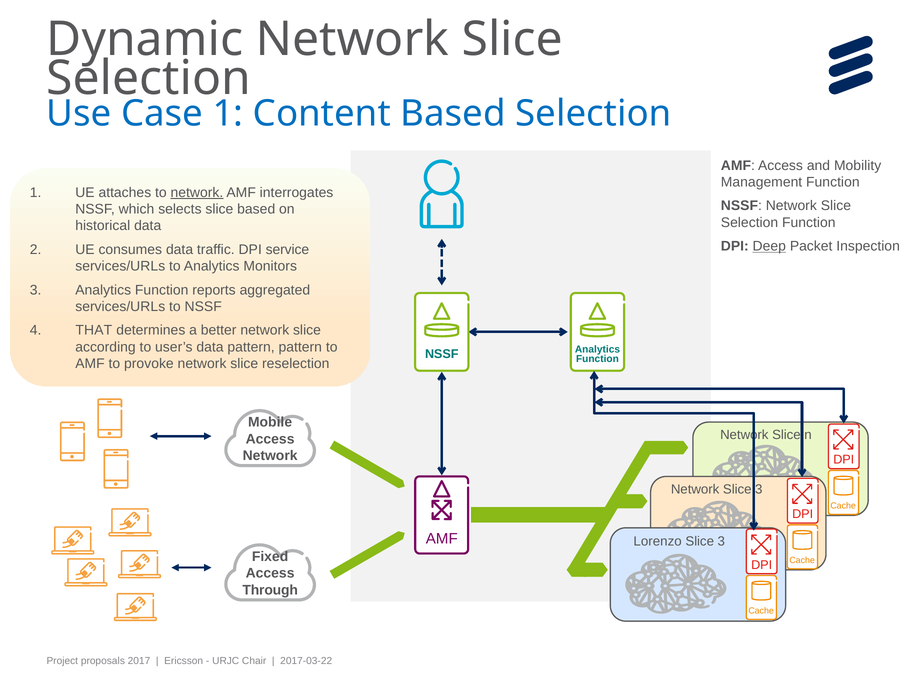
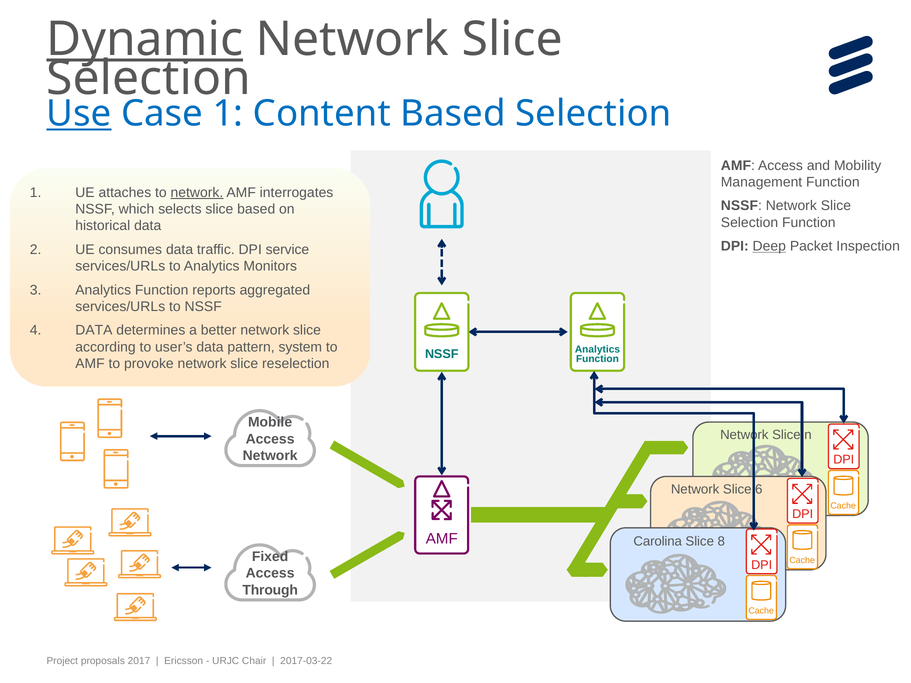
Dynamic underline: none -> present (145, 39)
Use underline: none -> present (79, 114)
THAT: THAT -> DATA (94, 330)
pattern pattern: pattern -> system (300, 347)
Network Slice 3: 3 -> 6 (759, 489)
Lorenzo: Lorenzo -> Carolina (658, 541)
3: 3 -> 8 (721, 541)
